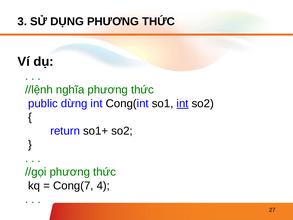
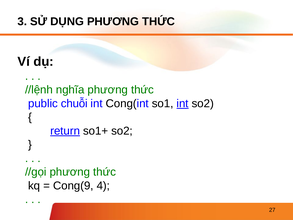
dừng: dừng -> chuỗi (74, 103)
return underline: none -> present (65, 131)
Cong(7: Cong(7 -> Cong(9 (73, 185)
